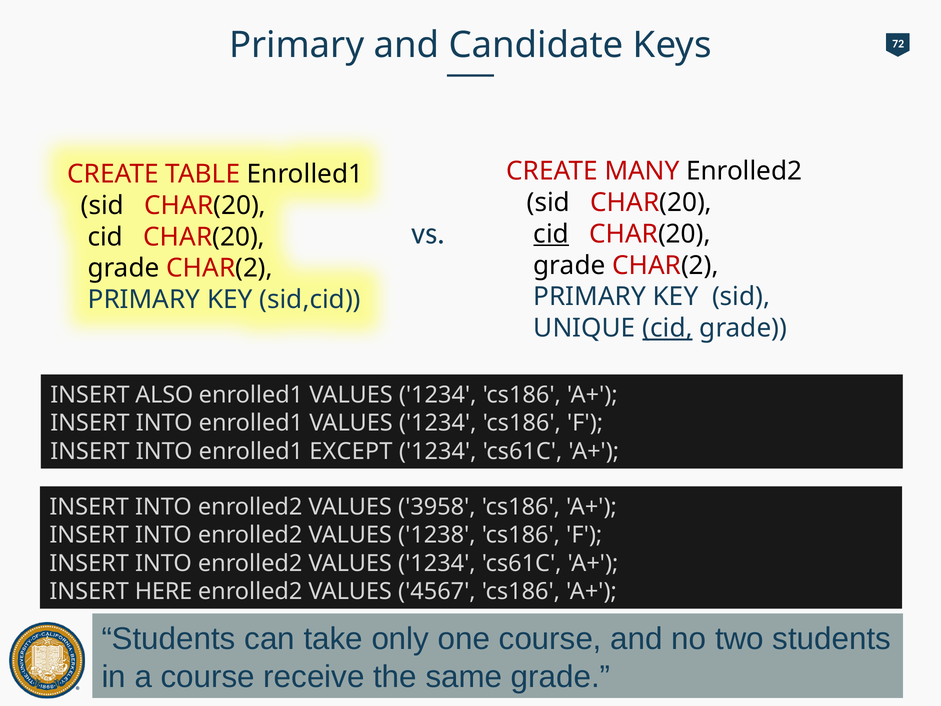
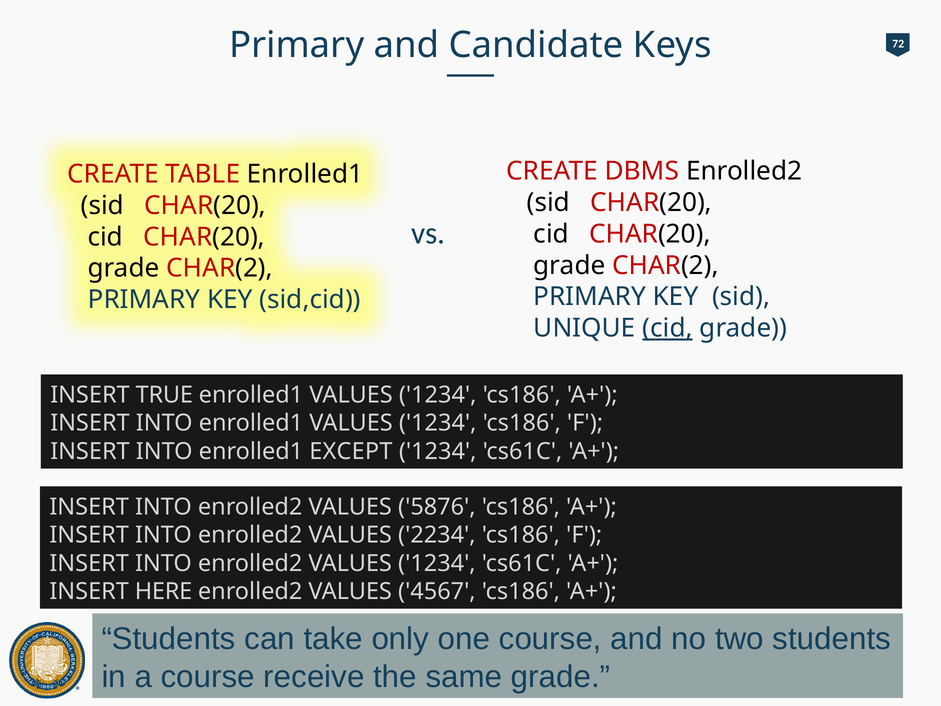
MANY: MANY -> DBMS (642, 171)
cid underline: present -> none (551, 234)
ALSO: ALSO -> TRUE (164, 395)
3958: 3958 -> 5876 (437, 507)
1238: 1238 -> 2234 (437, 535)
